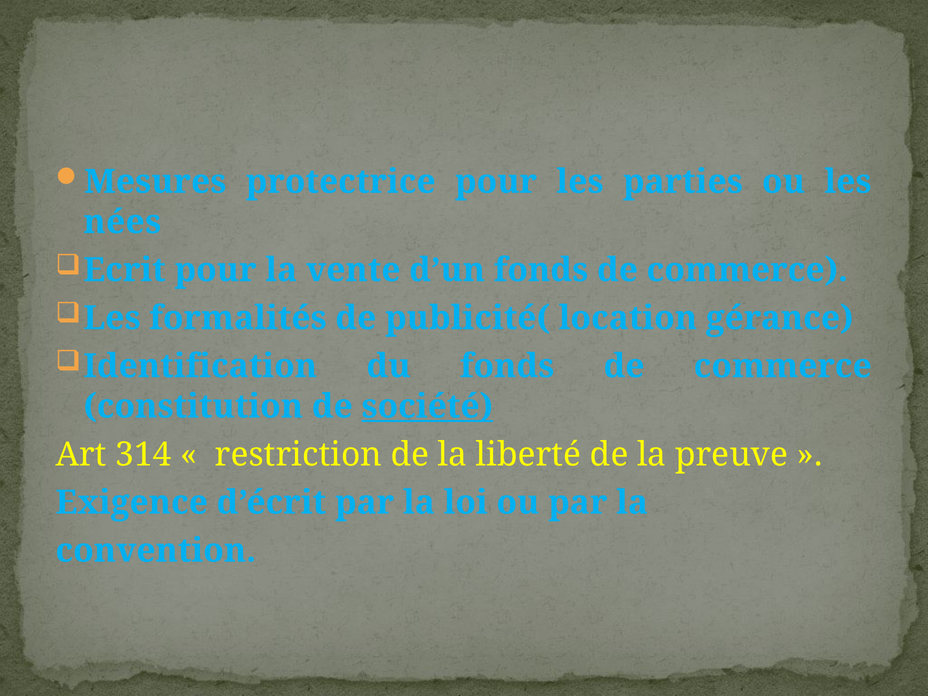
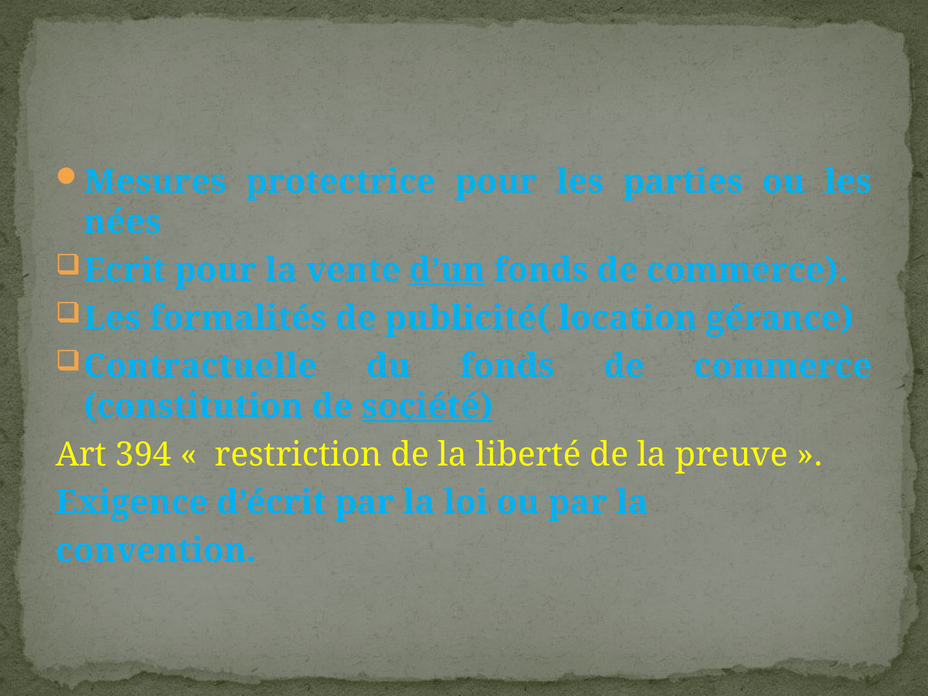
d’un underline: none -> present (447, 270)
Identification: Identification -> Contractuelle (200, 366)
314: 314 -> 394 (143, 455)
